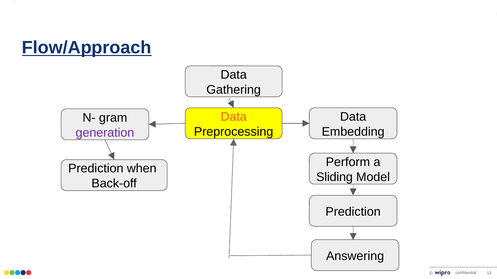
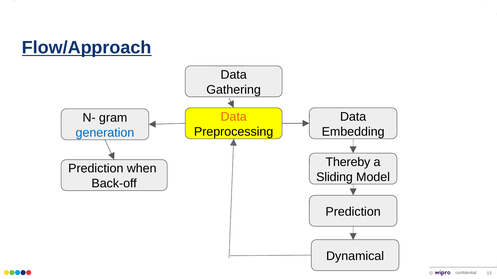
generation colour: purple -> blue (105, 133)
Perform: Perform -> Thereby (348, 162)
Answering: Answering -> Dynamical (355, 257)
